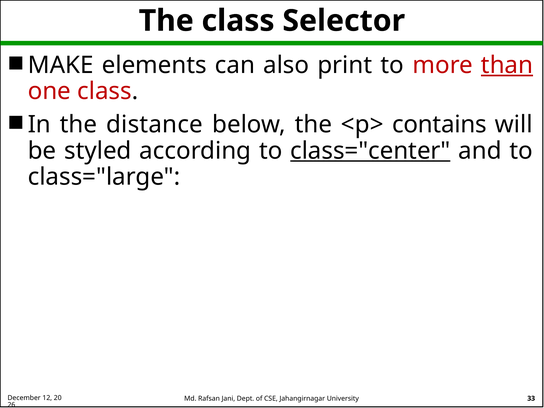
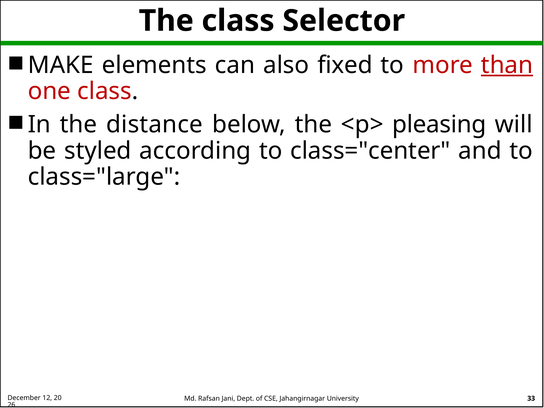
print: print -> fixed (345, 65)
contains: contains -> pleasing (439, 125)
class="center underline: present -> none (370, 151)
